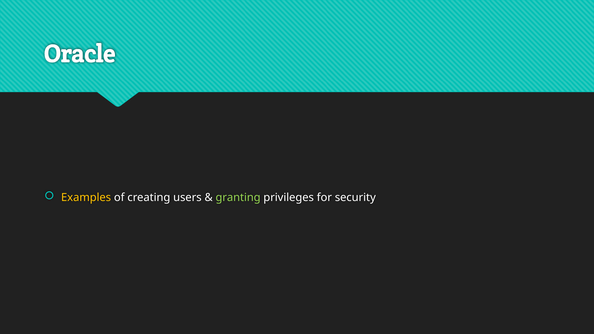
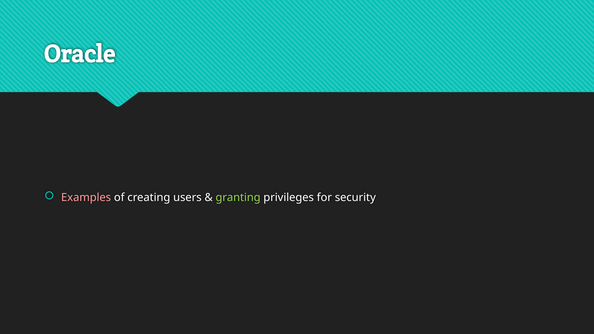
Examples colour: yellow -> pink (86, 198)
